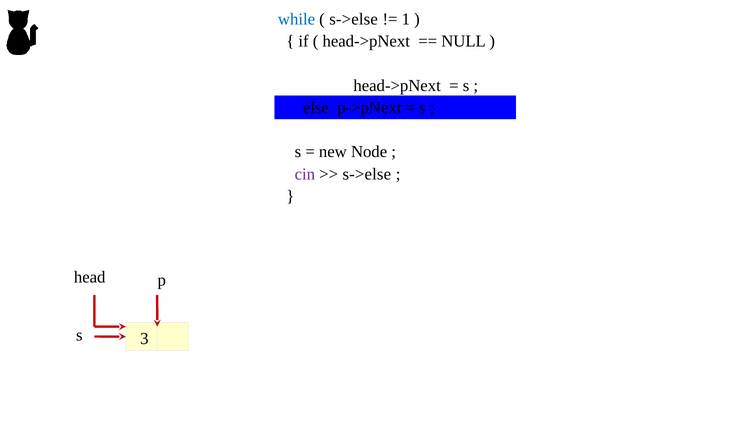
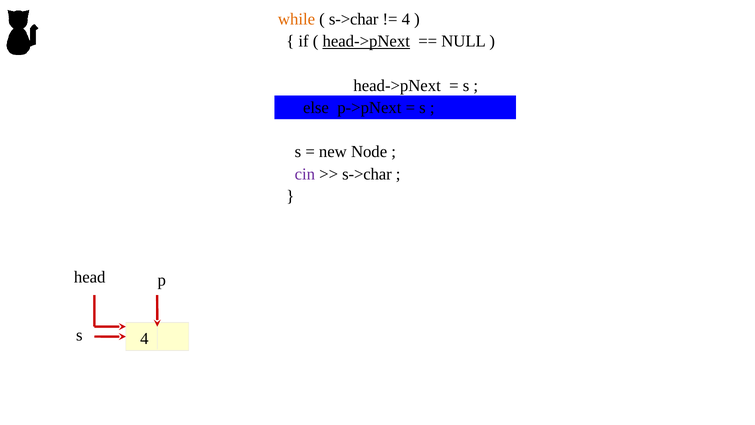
while colour: blue -> orange (297, 19)
s->else: s->else -> s->char (354, 19)
1: 1 -> 4 (406, 19)
head->pNext underline: none -> present (366, 41)
s->else: s->else -> s->char (367, 174)
s 3: 3 -> 4 (144, 339)
